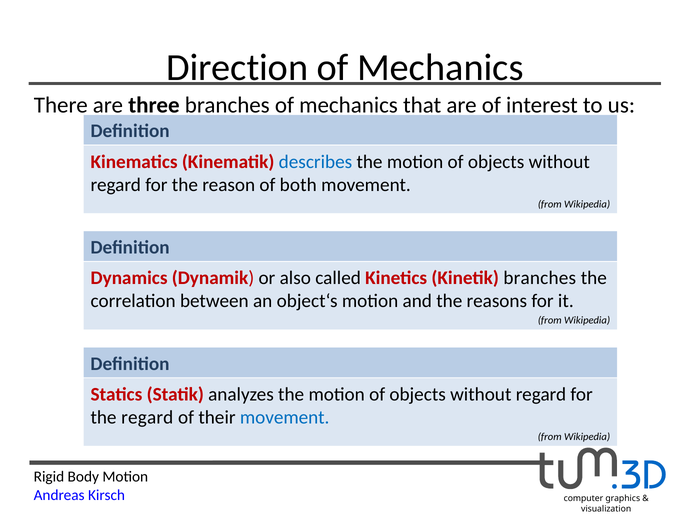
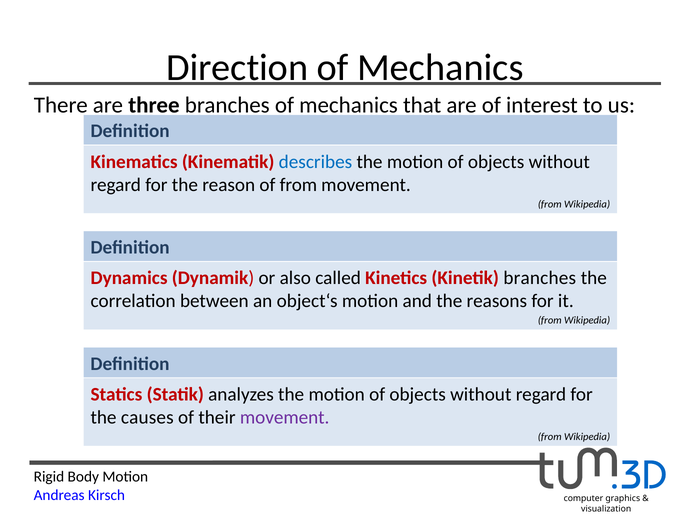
of both: both -> from (298, 185)
the regard: regard -> causes (147, 418)
movement colour: blue -> purple (285, 418)
